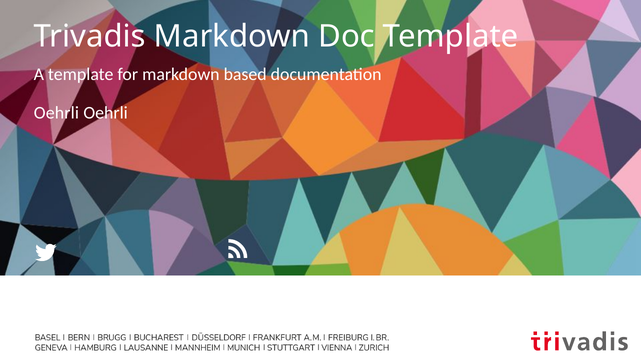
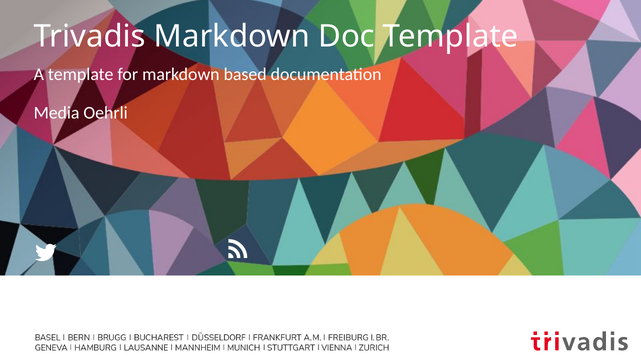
Oehrli: Oehrli -> Media (57, 113)
